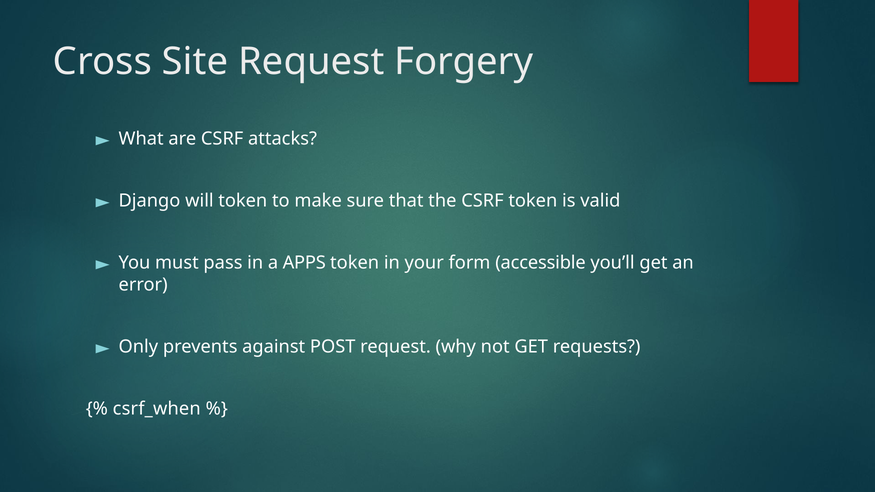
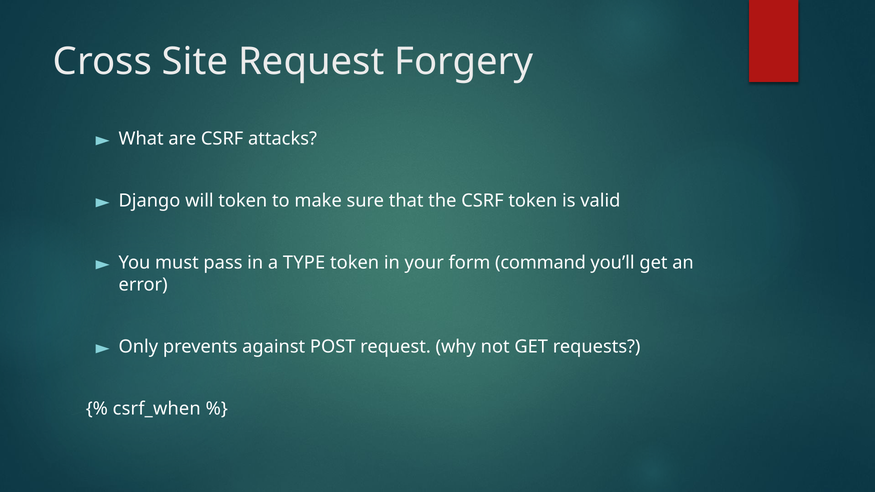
APPS: APPS -> TYPE (304, 263)
accessible: accessible -> command (541, 263)
